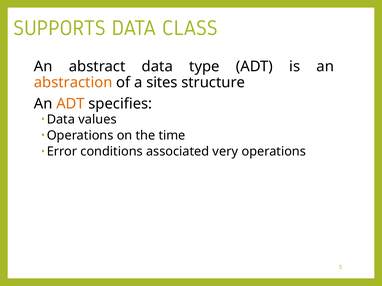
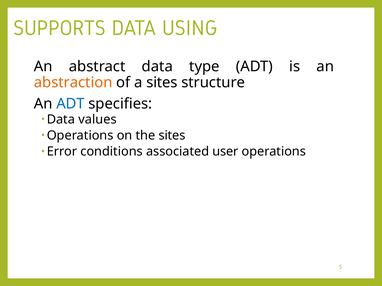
CLASS: CLASS -> USING (190, 28)
ADT colour: orange -> blue (71, 104)
the time: time -> sites (172, 136)
very: very -> user (225, 152)
